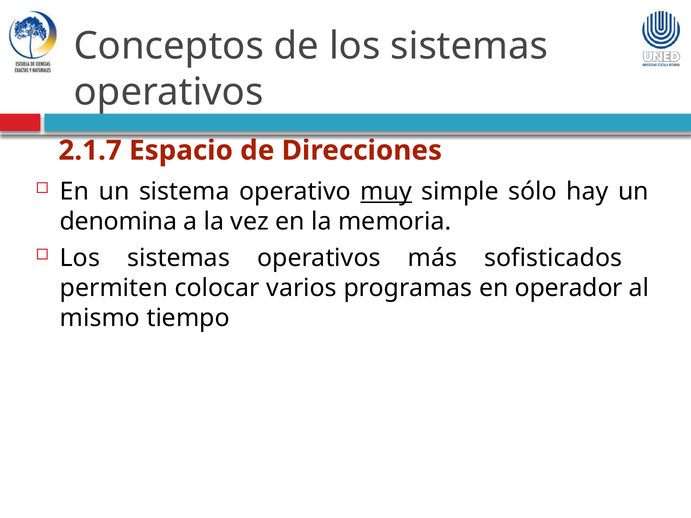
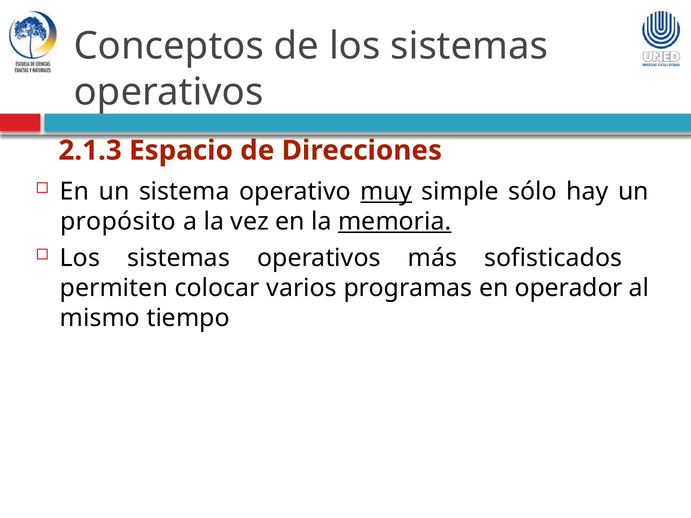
2.1.7: 2.1.7 -> 2.1.3 (90, 151)
denomina: denomina -> propósito (118, 222)
memoria underline: none -> present (395, 222)
